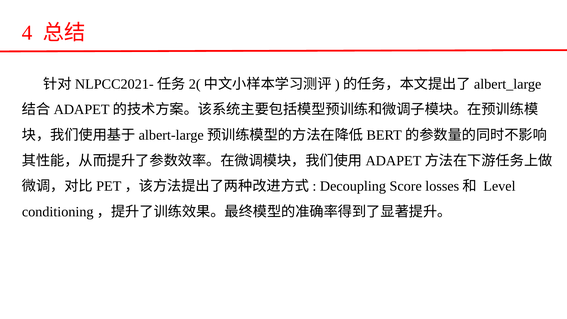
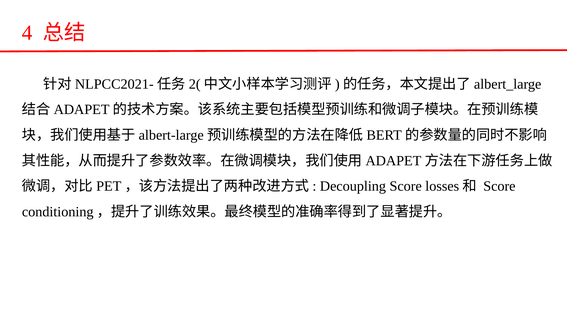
Level: Level -> Score (499, 186)
